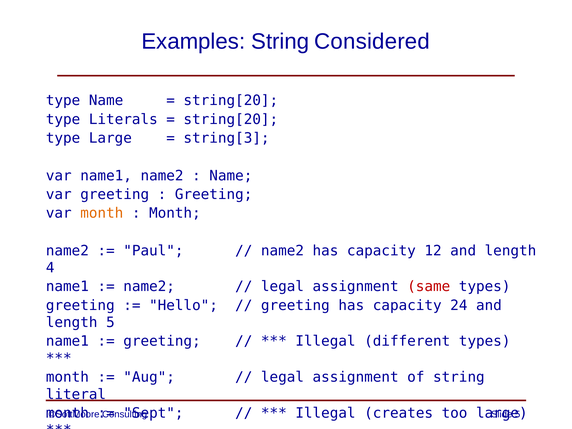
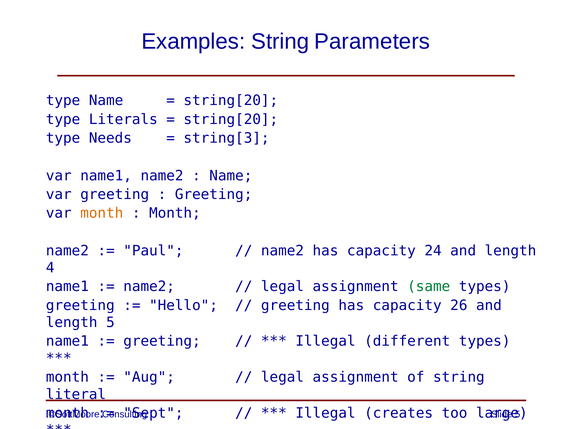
Considered: Considered -> Parameters (372, 42)
type Large: Large -> Needs (110, 138)
12: 12 -> 24 (433, 251)
same colour: red -> green (429, 287)
24: 24 -> 26 (459, 305)
